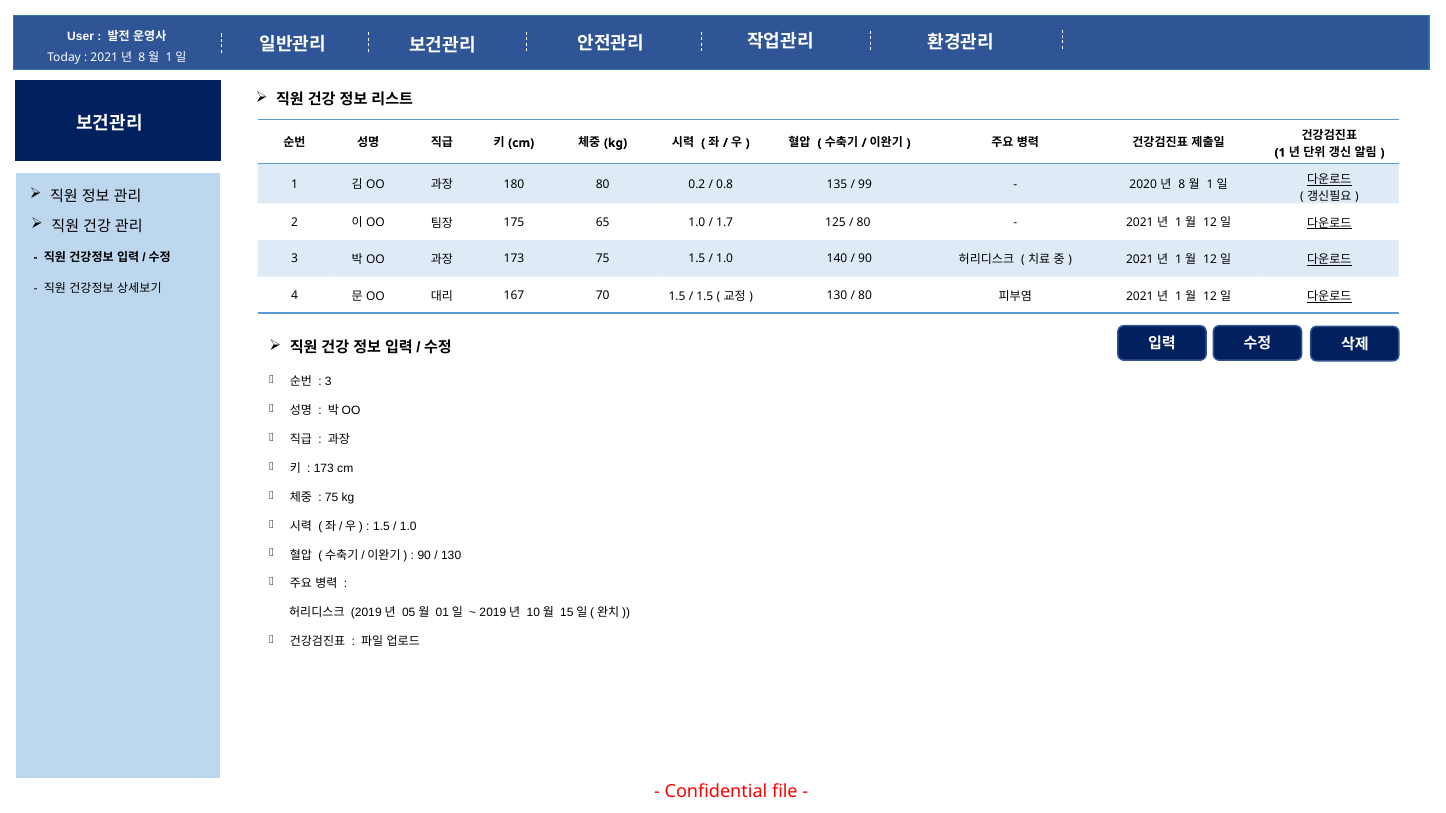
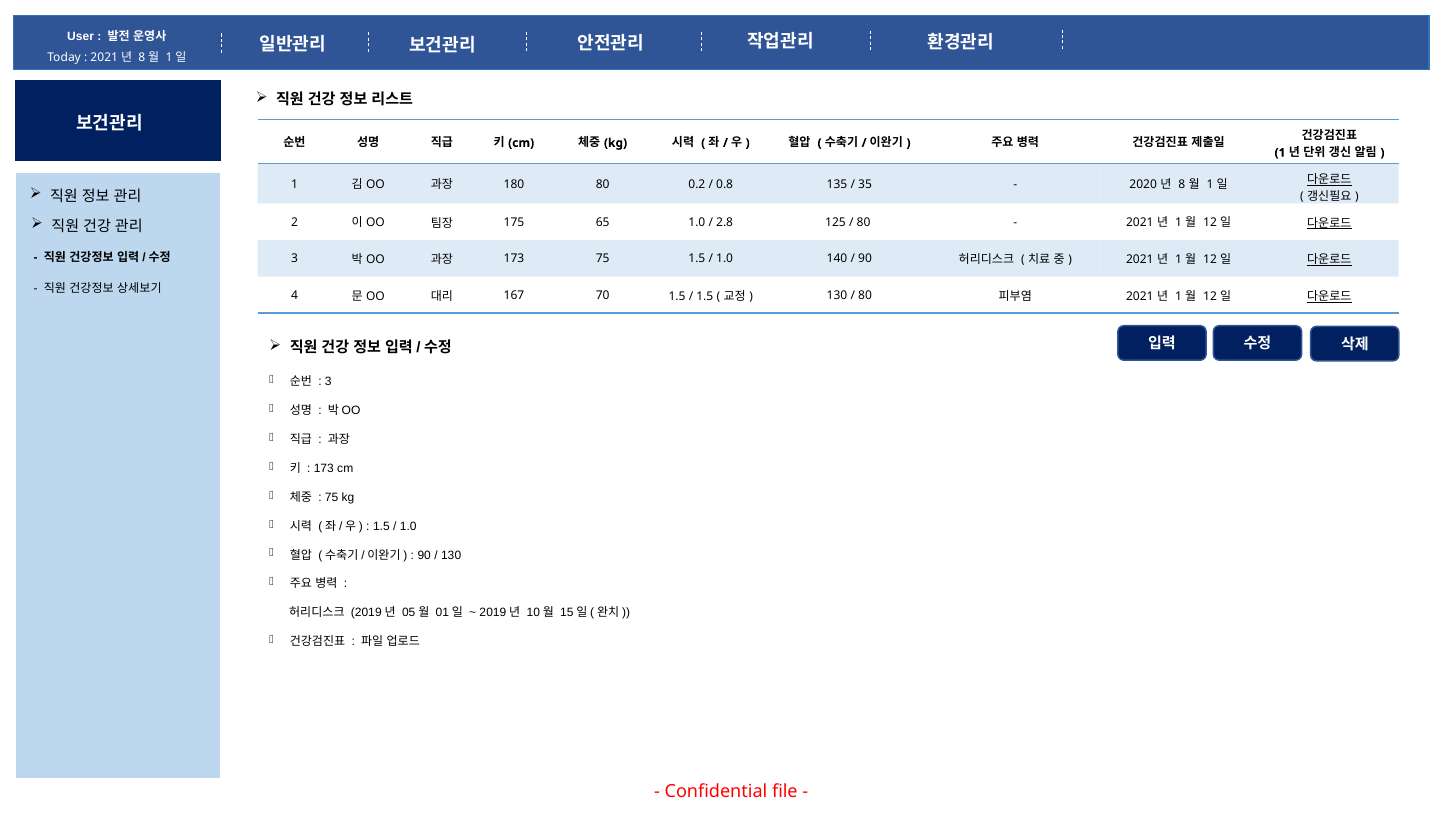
99: 99 -> 35 (865, 184)
1.7: 1.7 -> 2.8 (725, 222)
